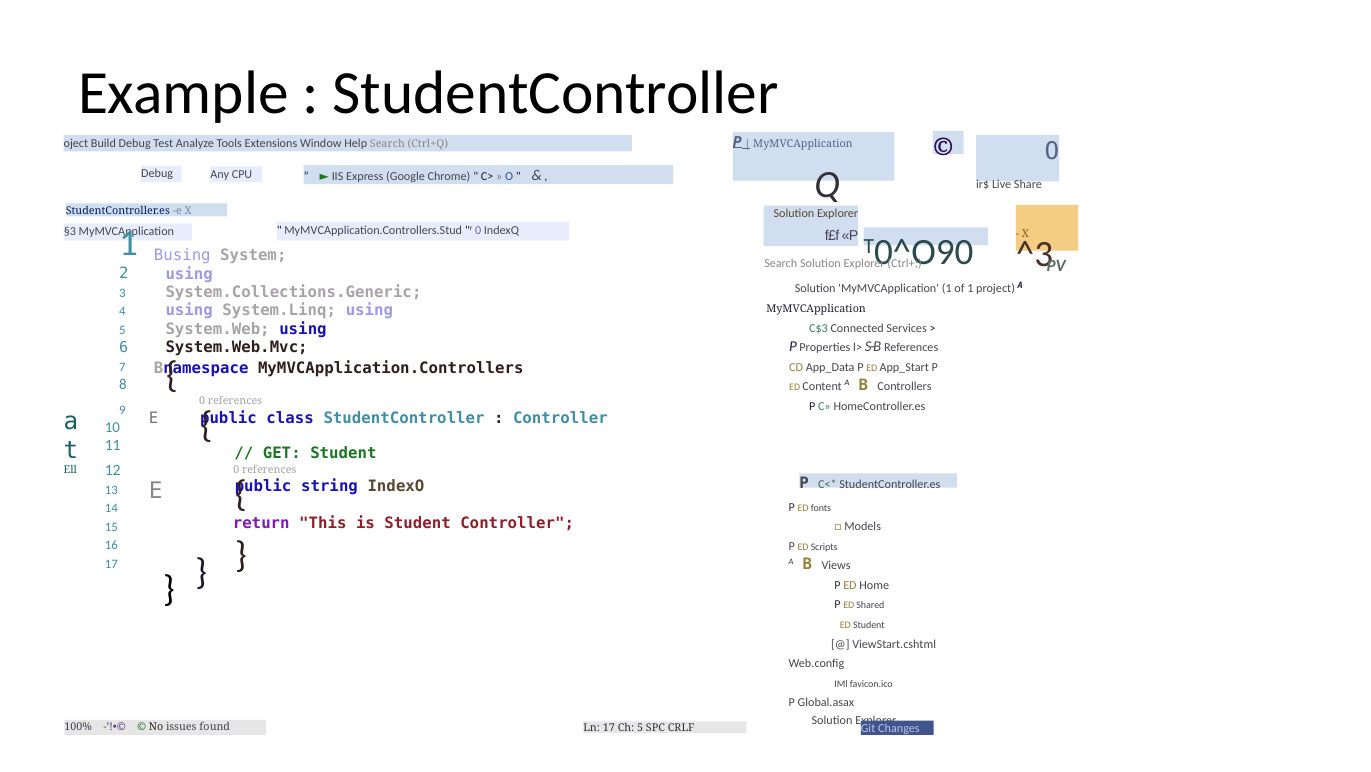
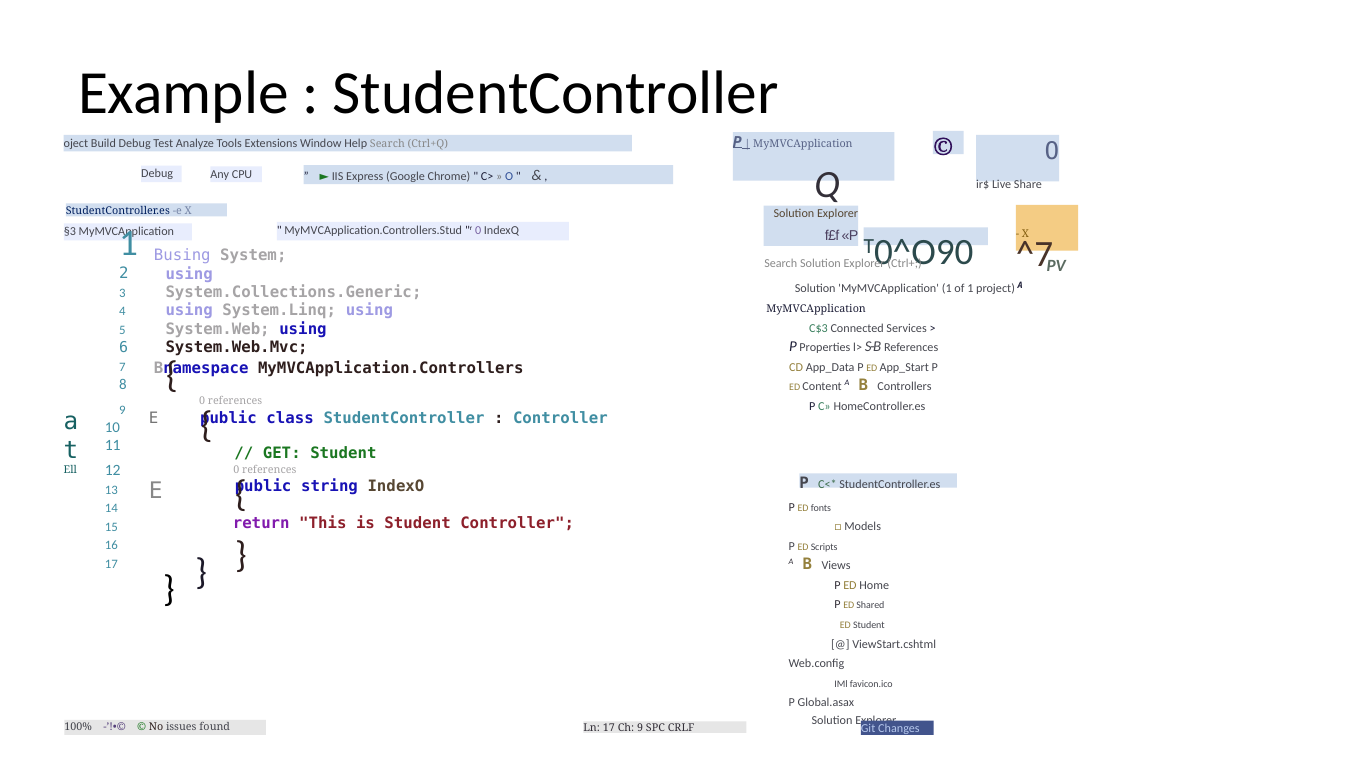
^3: ^3 -> ^7 (1035, 255)
Ch 5: 5 -> 9 (640, 729)
